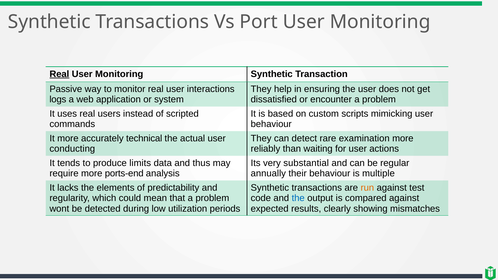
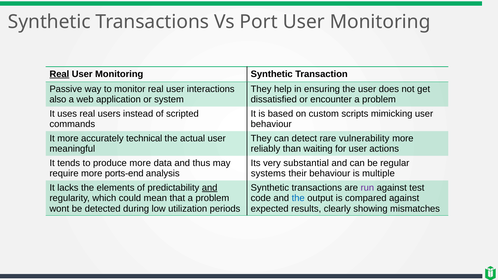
logs: logs -> also (58, 100)
examination: examination -> vulnerability (364, 138)
conducting: conducting -> meaningful (72, 149)
produce limits: limits -> more (140, 163)
annually: annually -> systems (268, 174)
and underline: none -> present (210, 188)
run colour: orange -> purple (367, 188)
